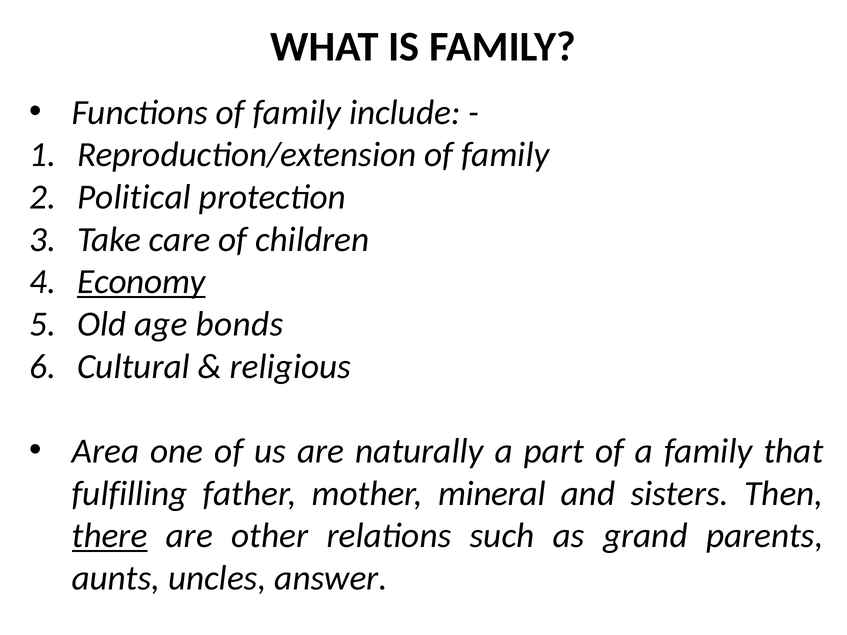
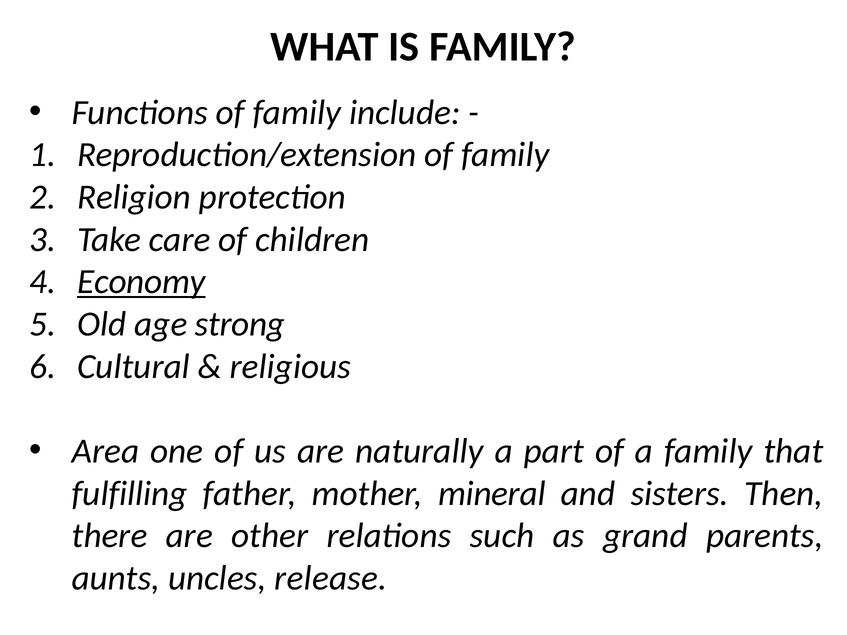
Political: Political -> Religion (134, 197)
bonds: bonds -> strong (240, 324)
there underline: present -> none (110, 536)
answer: answer -> release (331, 578)
